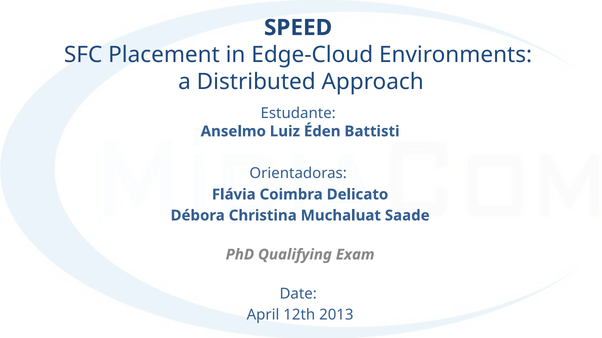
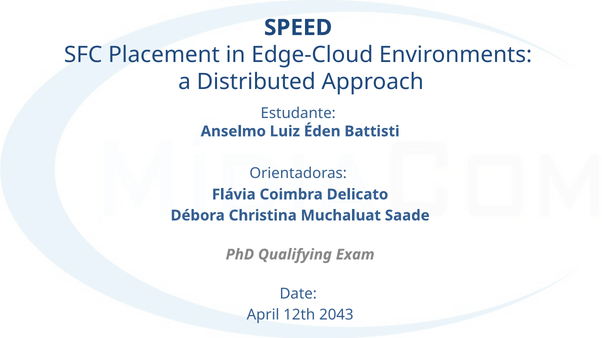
2013: 2013 -> 2043 (336, 315)
